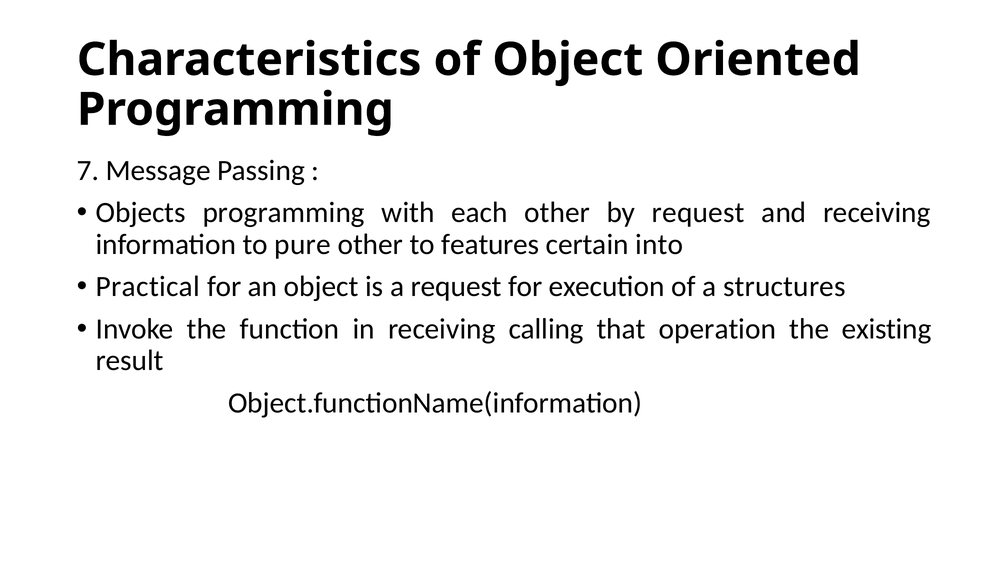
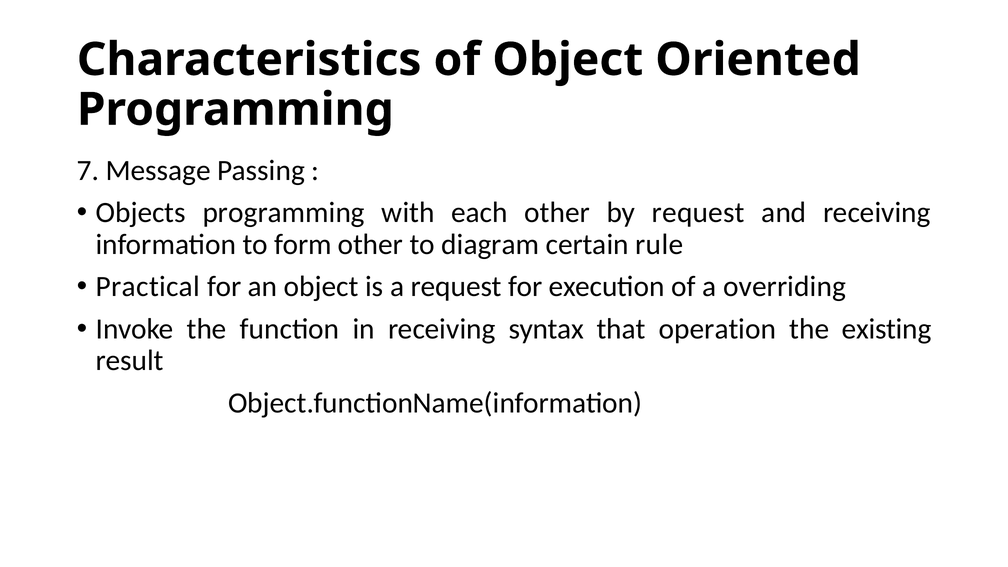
pure: pure -> form (303, 244)
features: features -> diagram (490, 244)
into: into -> rule (659, 244)
structures: structures -> overriding (784, 287)
calling: calling -> syntax (546, 329)
